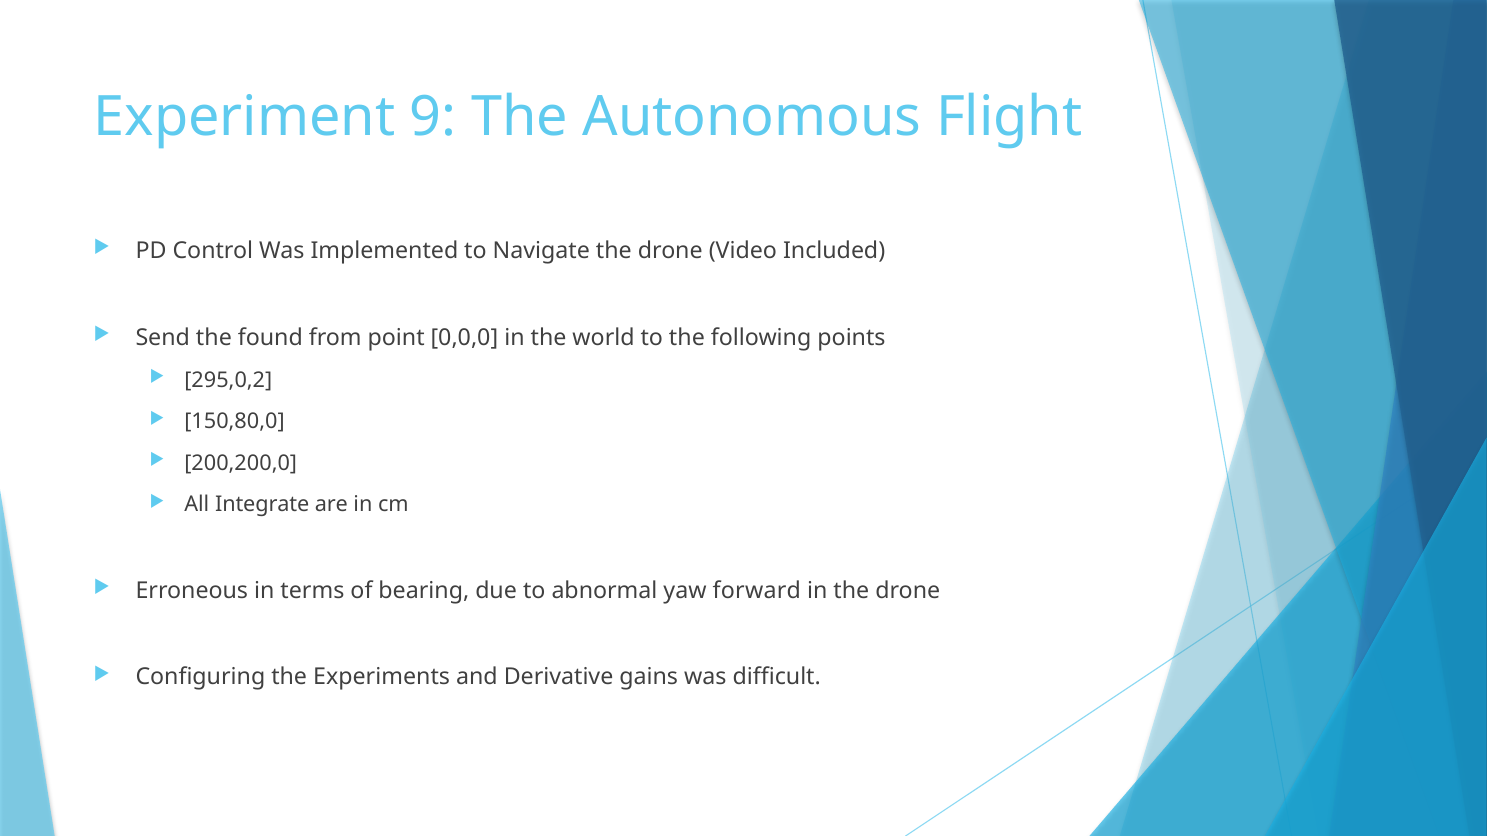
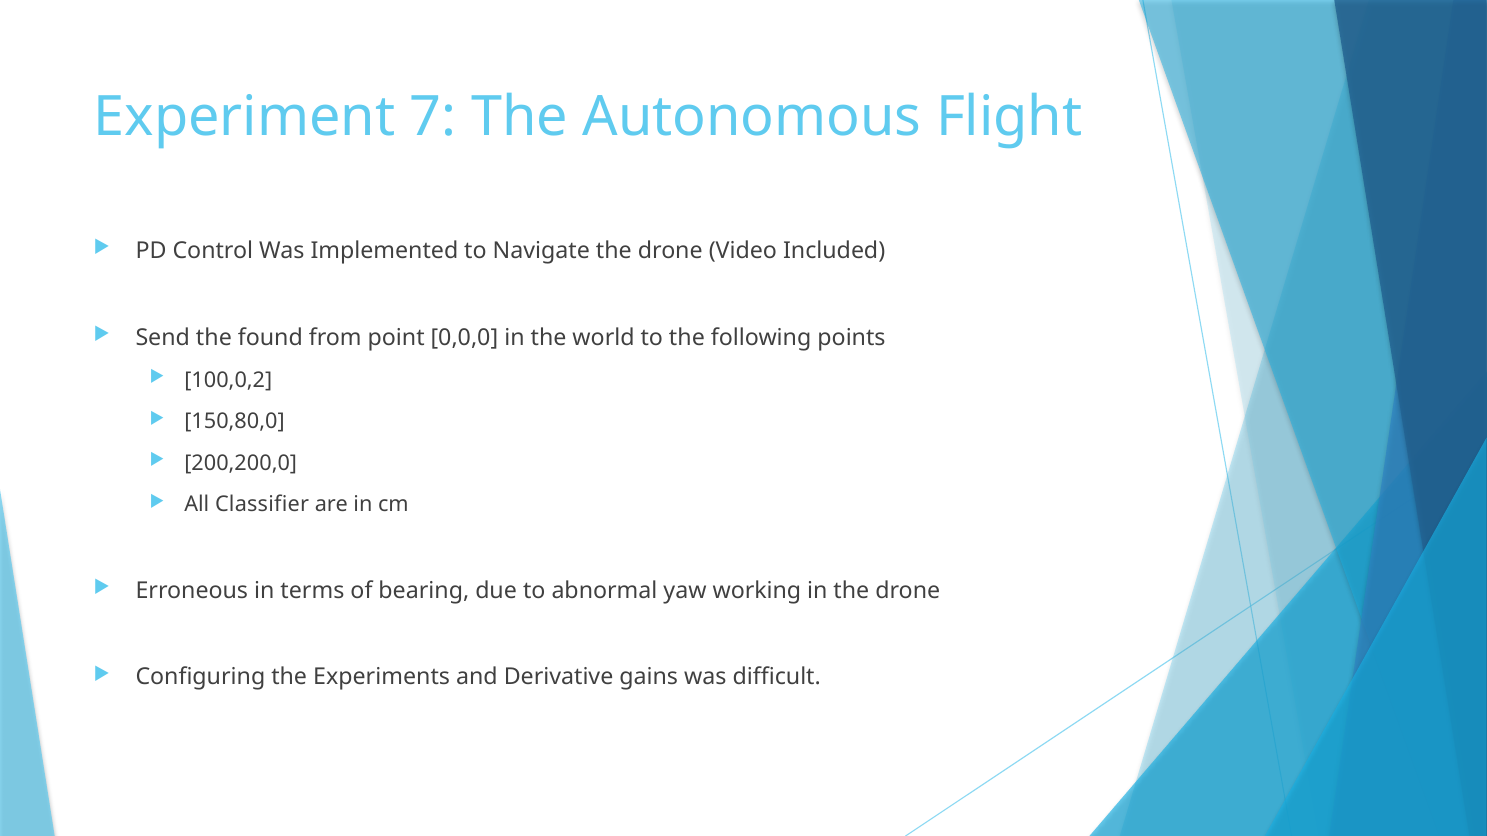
9: 9 -> 7 (433, 117)
295,0,2: 295,0,2 -> 100,0,2 (228, 380)
Integrate: Integrate -> Classifier (262, 505)
forward: forward -> working (757, 591)
